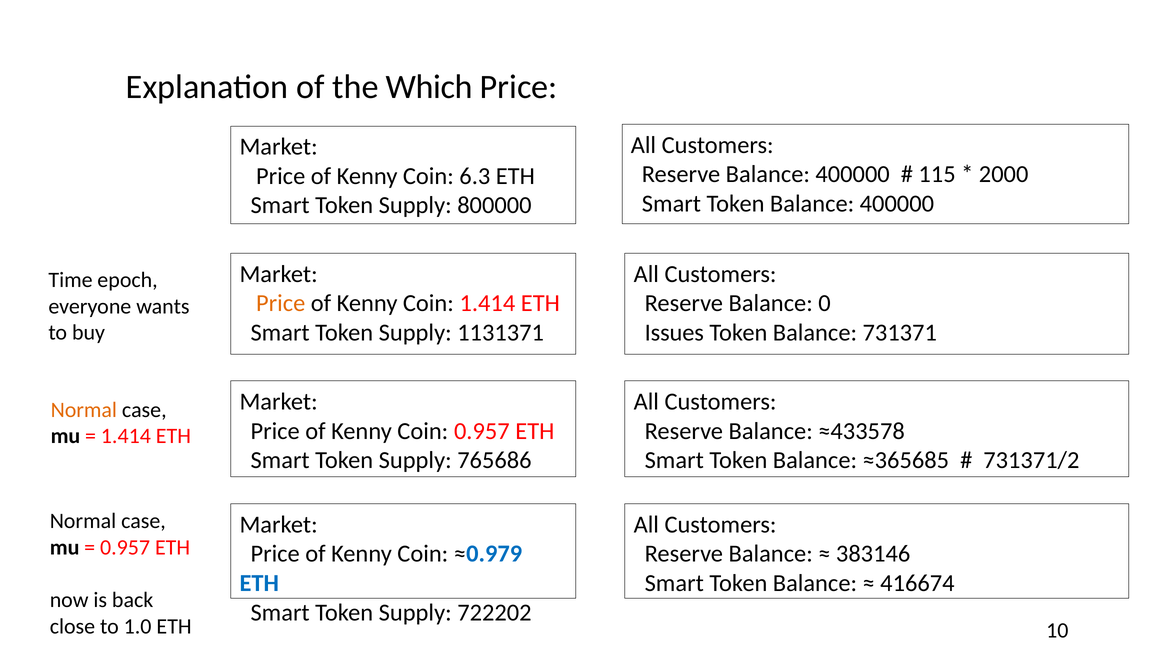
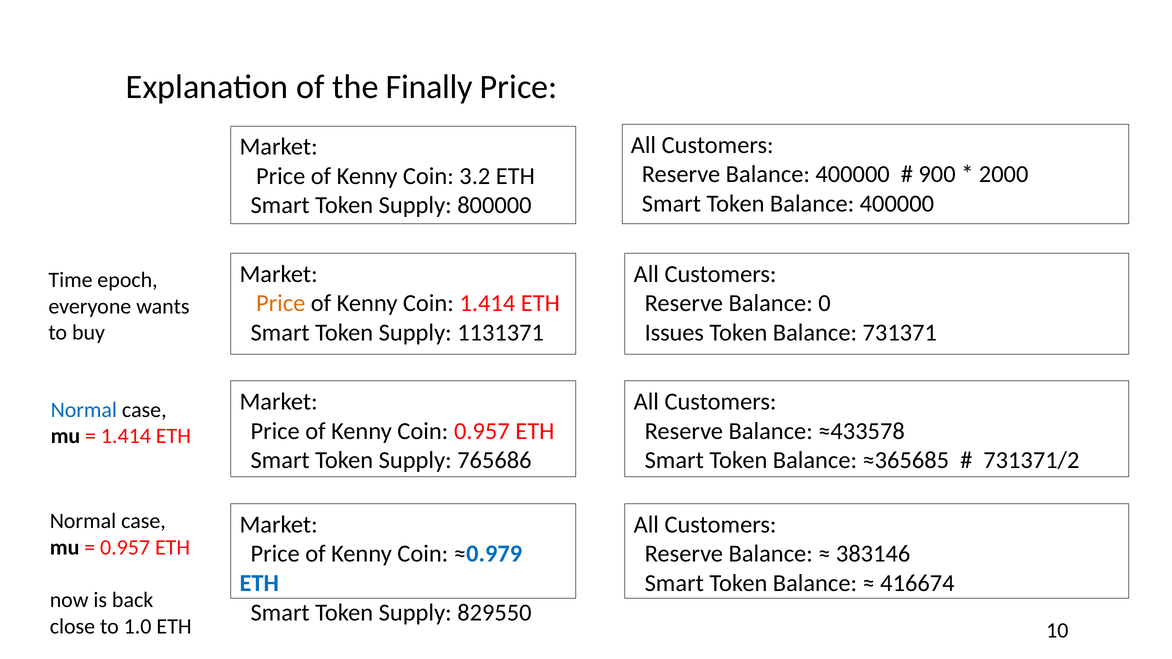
Which: Which -> Finally (429, 87)
115: 115 -> 900 (937, 174)
6.3: 6.3 -> 3.2 (475, 176)
Normal colour: orange -> blue (84, 410)
722202: 722202 -> 829550 (494, 613)
